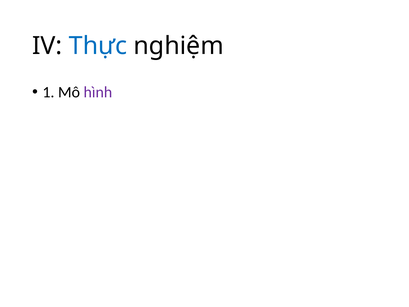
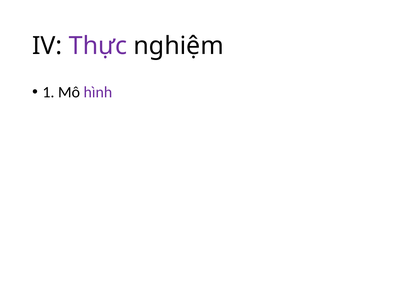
Thực colour: blue -> purple (98, 46)
